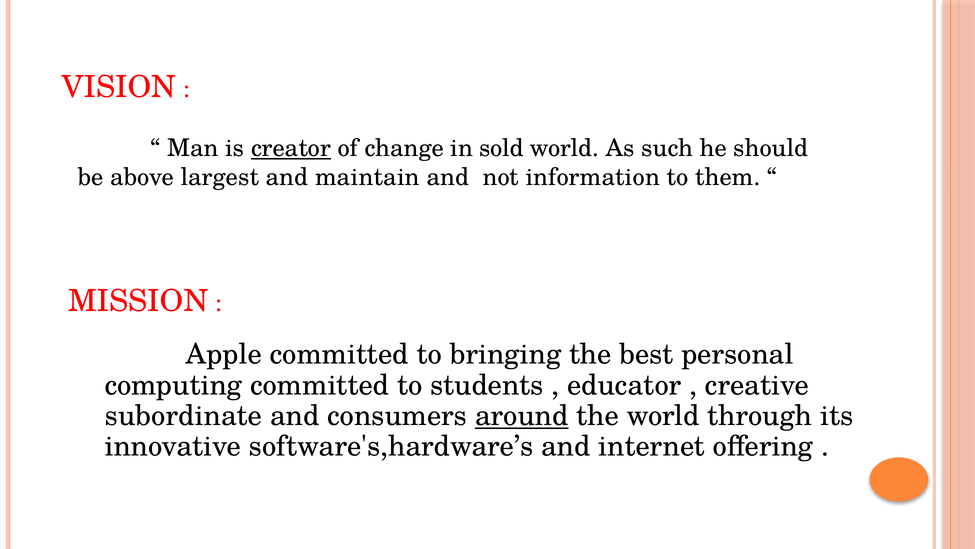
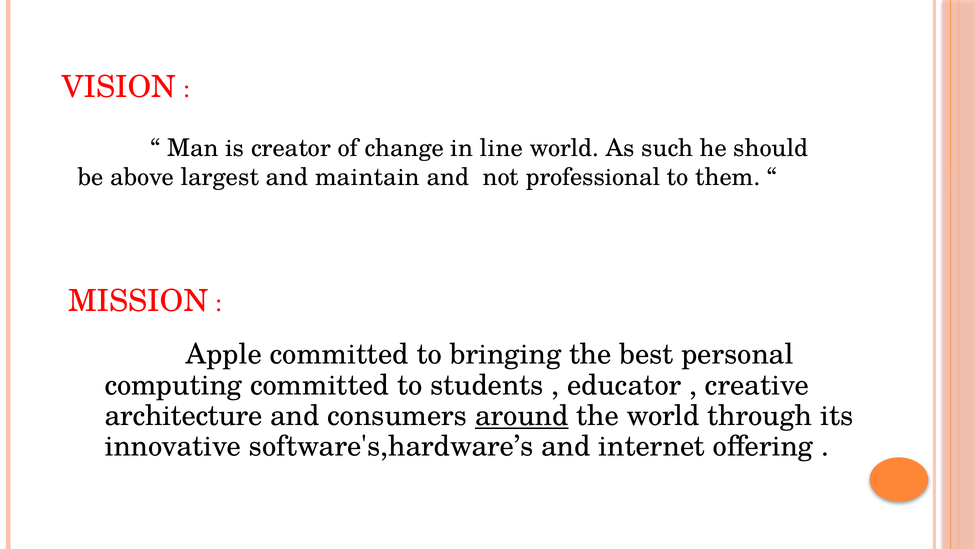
creator underline: present -> none (291, 148)
sold: sold -> line (501, 148)
information: information -> professional (593, 177)
subordinate: subordinate -> architecture (184, 415)
